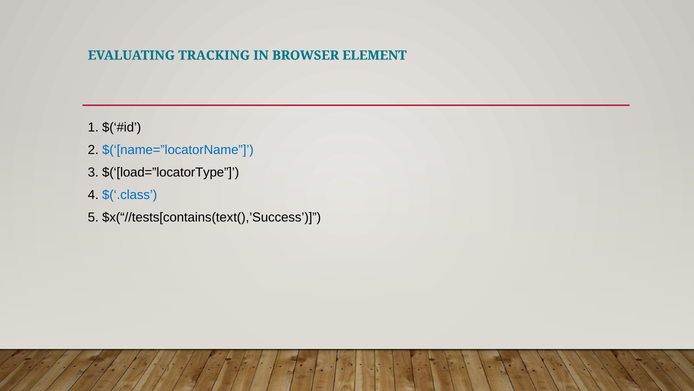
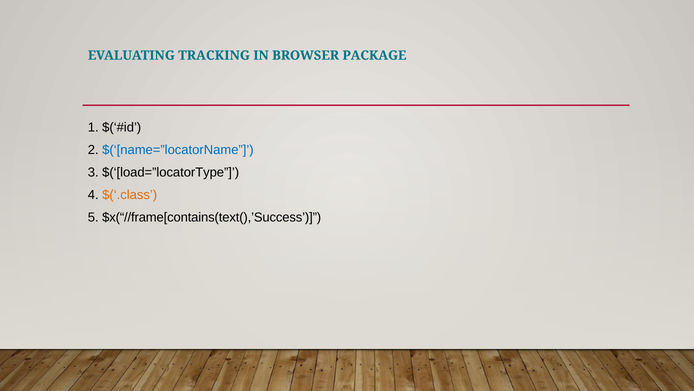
ELEMENT: ELEMENT -> PACKAGE (374, 55)
$(‘.class colour: blue -> orange (130, 195)
$x(“//tests[contains(text(),’Success: $x(“//tests[contains(text(),’Success -> $x(“//frame[contains(text(),’Success (212, 217)
